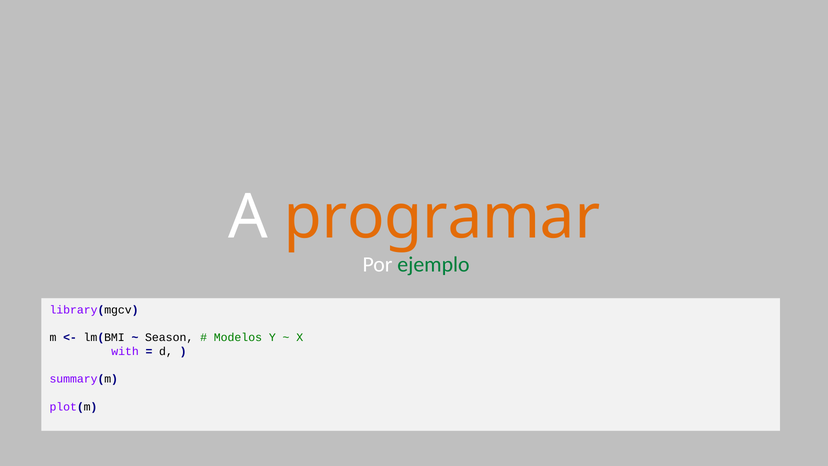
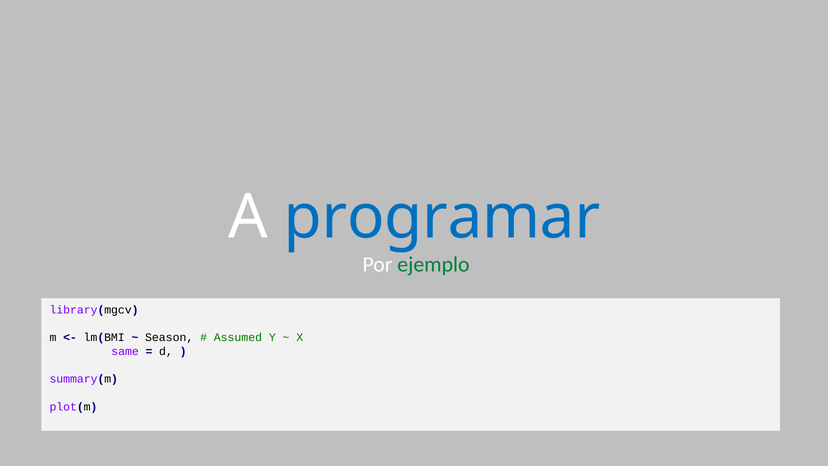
programar colour: orange -> blue (442, 217)
Modelos: Modelos -> Assumed (238, 337)
with: with -> same (125, 351)
